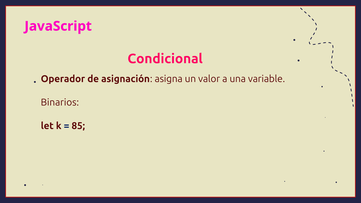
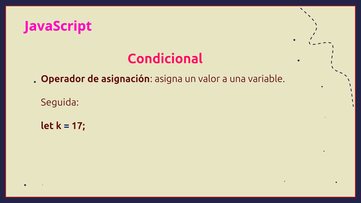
Binarios: Binarios -> Seguida (60, 102)
85: 85 -> 17 (78, 126)
